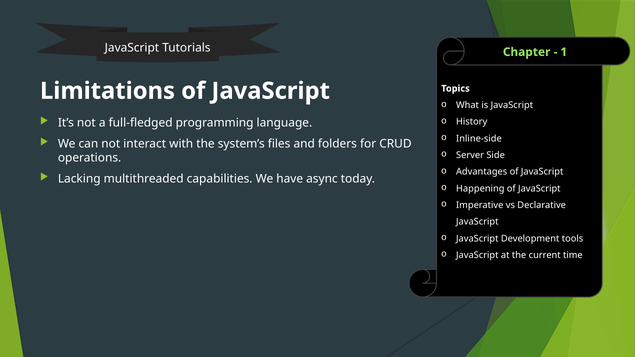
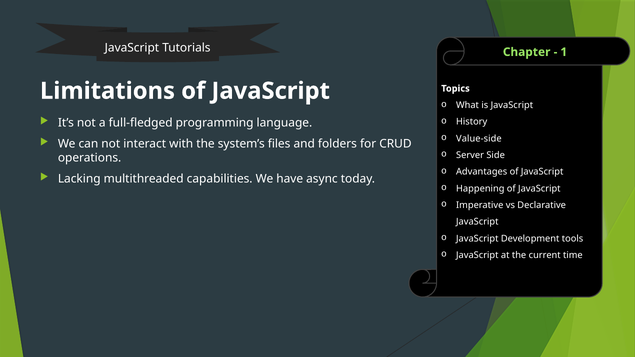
Inline-side: Inline-side -> Value-side (479, 139)
